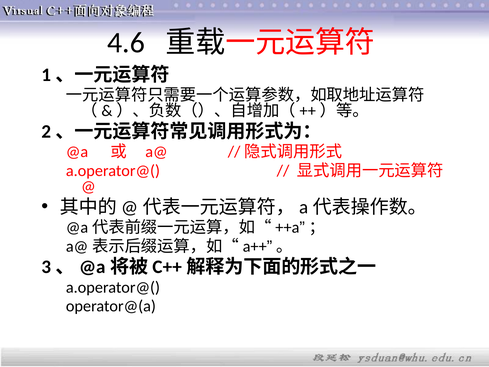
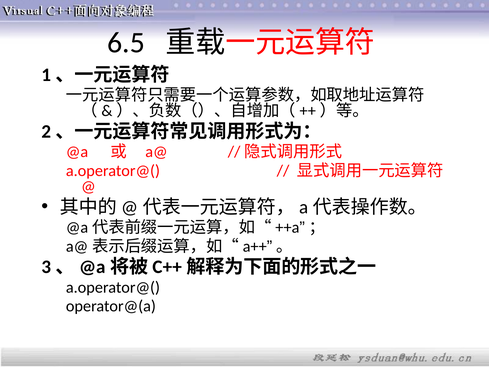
4.6: 4.6 -> 6.5 (126, 43)
